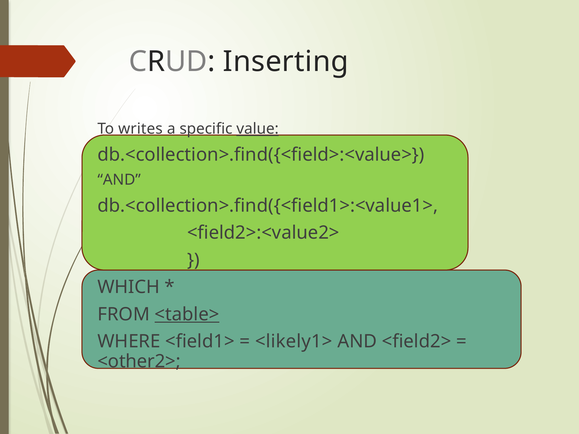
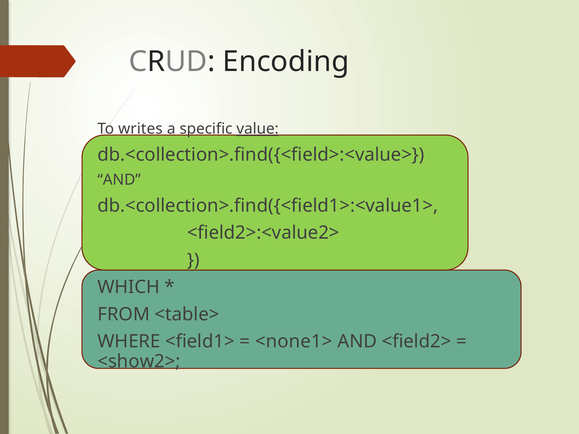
Inserting: Inserting -> Encoding (286, 62)
<table> underline: present -> none (187, 315)
<likely1>: <likely1> -> <none1> (294, 342)
<other2>: <other2> -> <show2> (139, 362)
